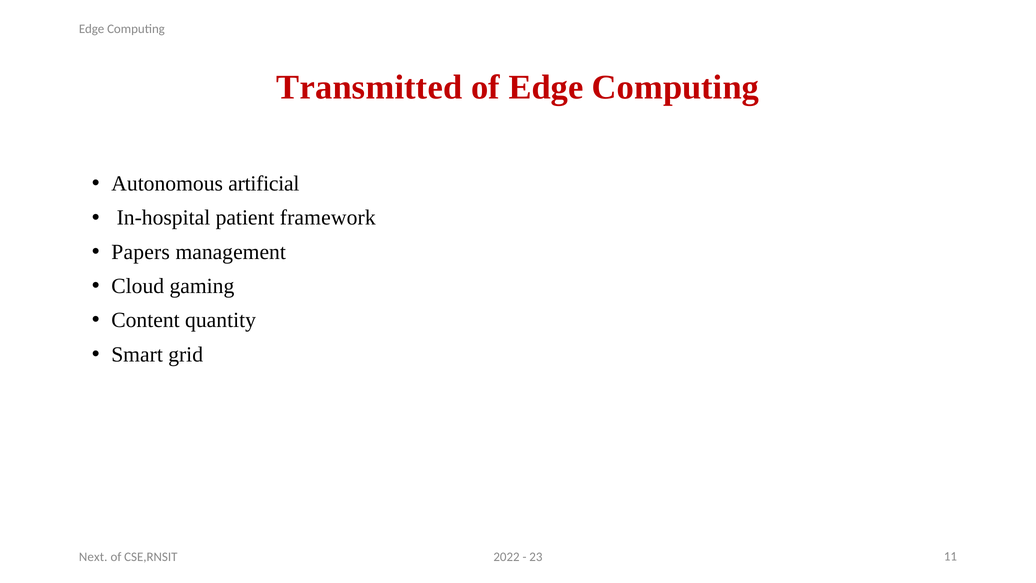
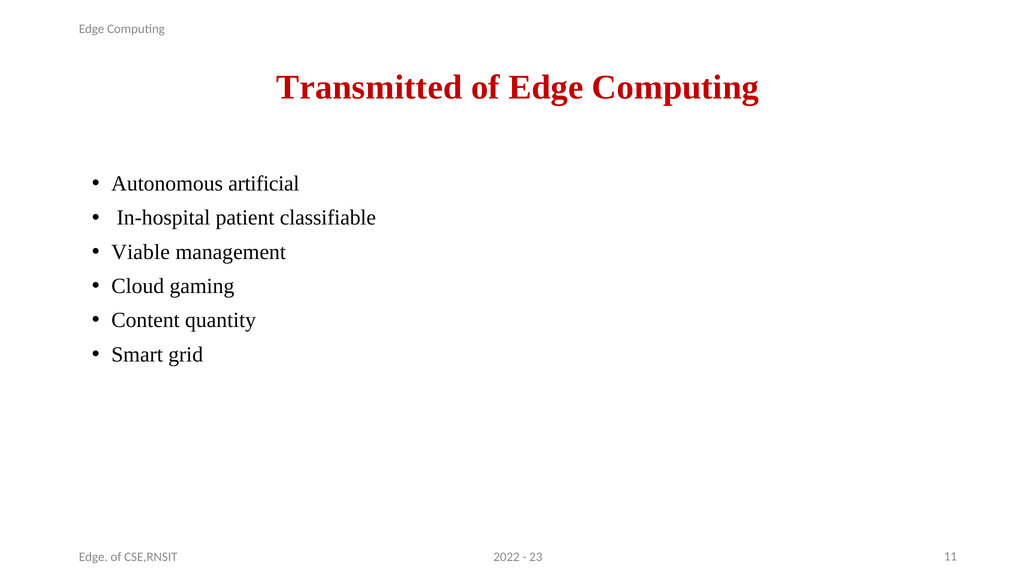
framework: framework -> classifiable (328, 218)
Papers: Papers -> Viable (141, 252)
Next: Next -> Edge (93, 557)
